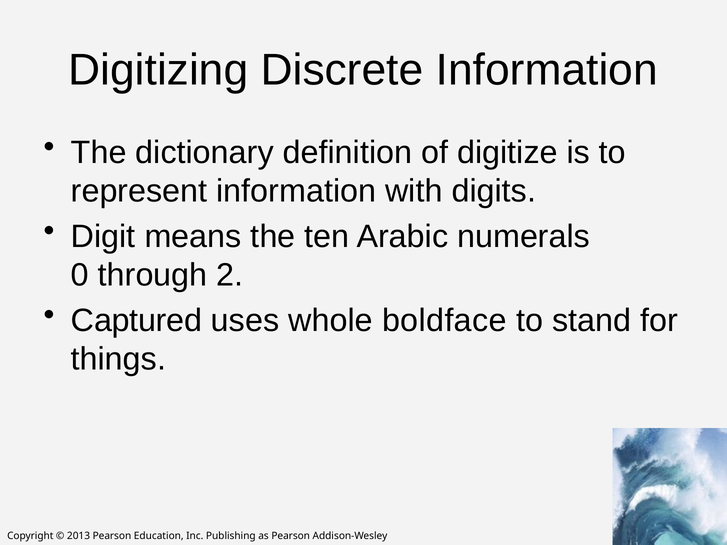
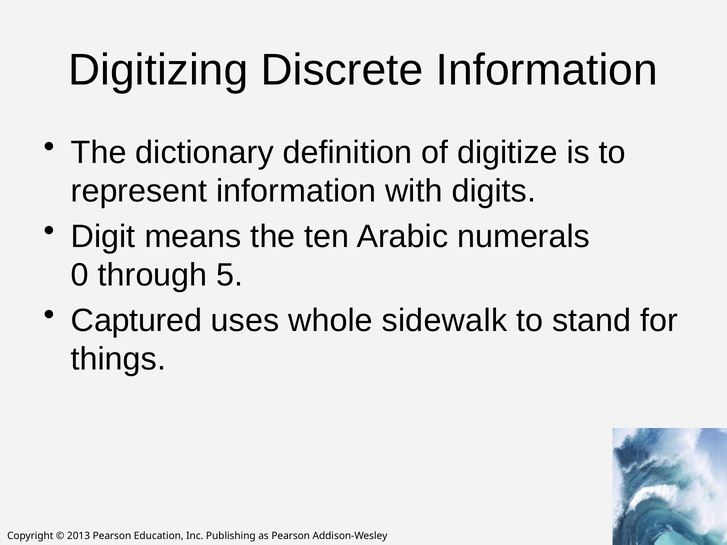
2: 2 -> 5 (230, 275)
boldface: boldface -> sidewalk (444, 321)
